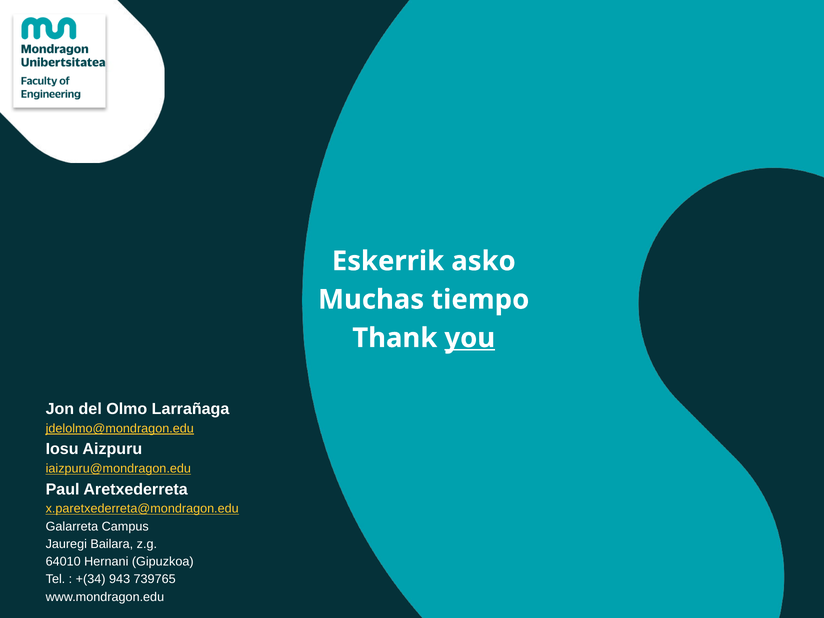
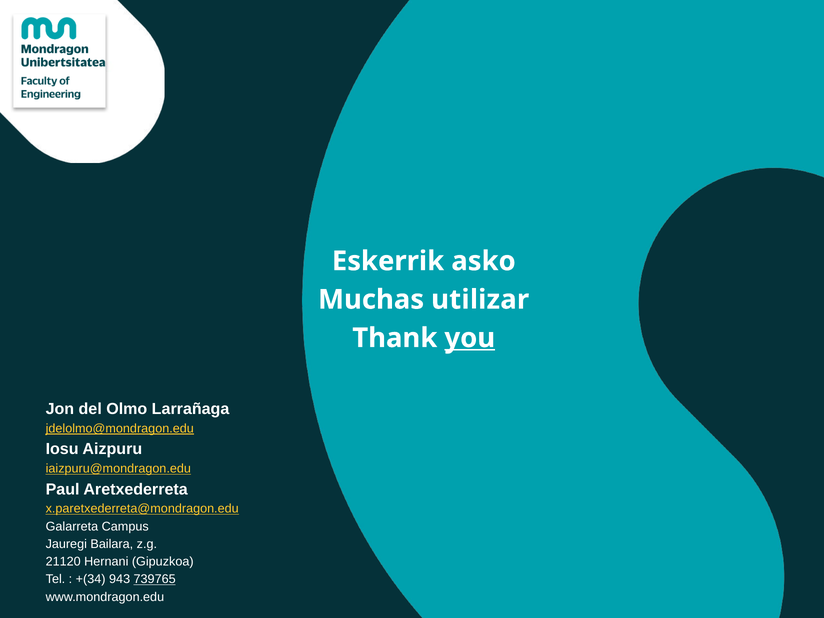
tiempo: tiempo -> utilizar (480, 300)
64010: 64010 -> 21120 (63, 562)
739765 underline: none -> present (155, 579)
